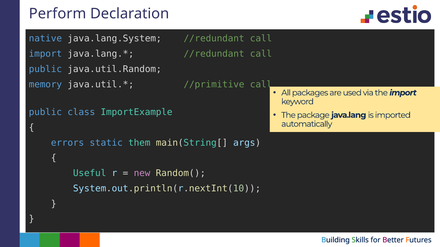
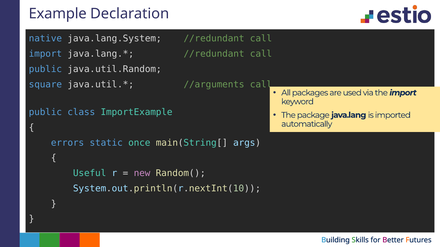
Perform: Perform -> Example (58, 14)
memory: memory -> square (45, 85)
//primitive: //primitive -> //arguments (214, 85)
them: them -> once (139, 143)
